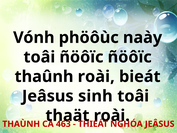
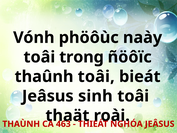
toâi ñöôïc: ñöôïc -> trong (82, 57)
thaûnh roài: roài -> toâi (96, 76)
